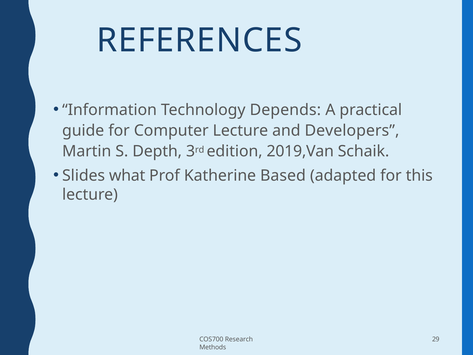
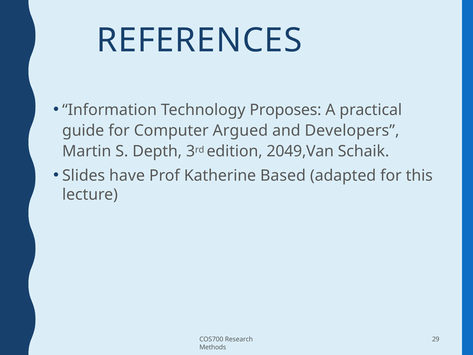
Depends: Depends -> Proposes (286, 110)
Computer Lecture: Lecture -> Argued (240, 131)
2019,Van: 2019,Van -> 2049,Van (300, 151)
what: what -> have (127, 175)
